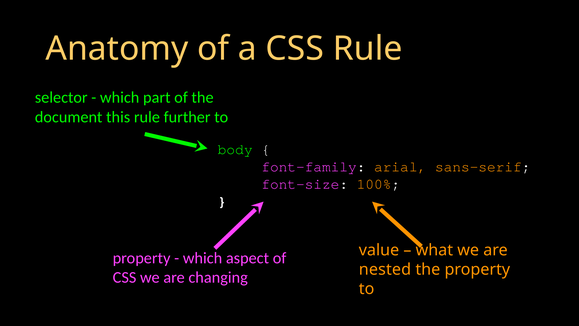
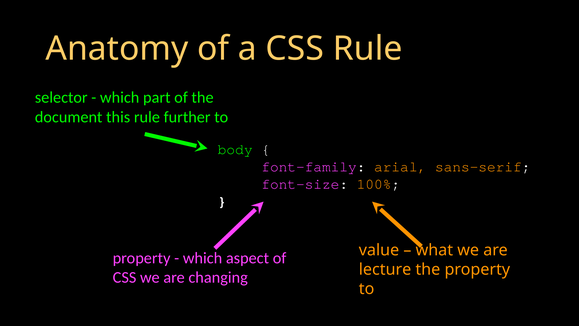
nested: nested -> lecture (385, 269)
